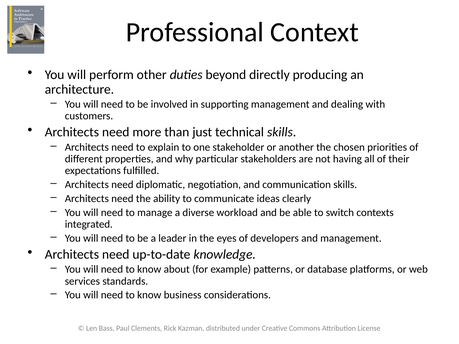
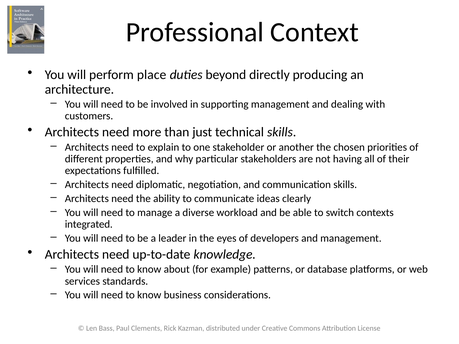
other: other -> place (152, 75)
